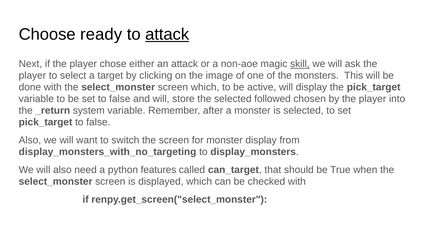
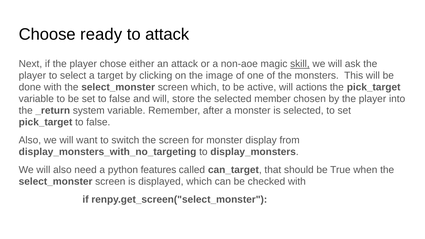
attack underline: present -> none (167, 34)
will display: display -> actions (311, 87)
followed: followed -> member (273, 99)
